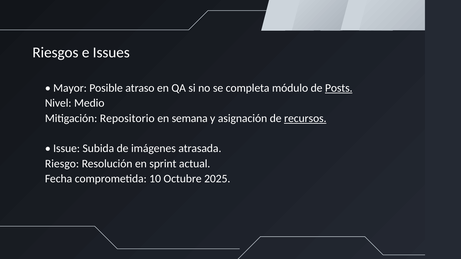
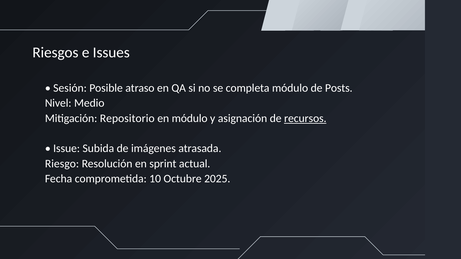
Mayor: Mayor -> Sesión (70, 88)
Posts underline: present -> none (339, 88)
en semana: semana -> módulo (190, 118)
